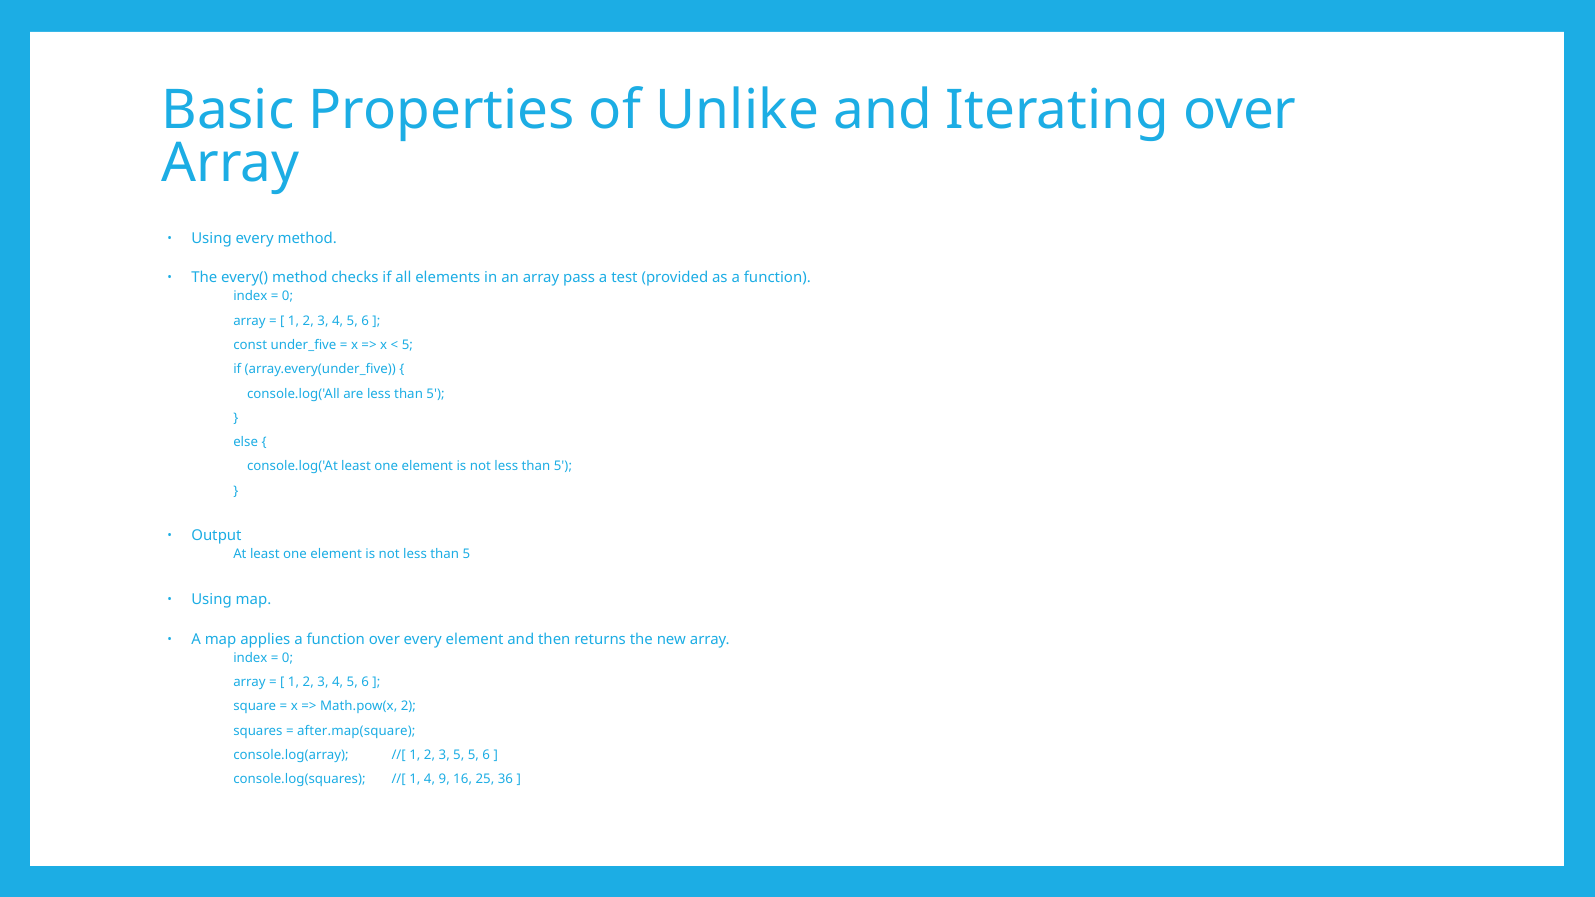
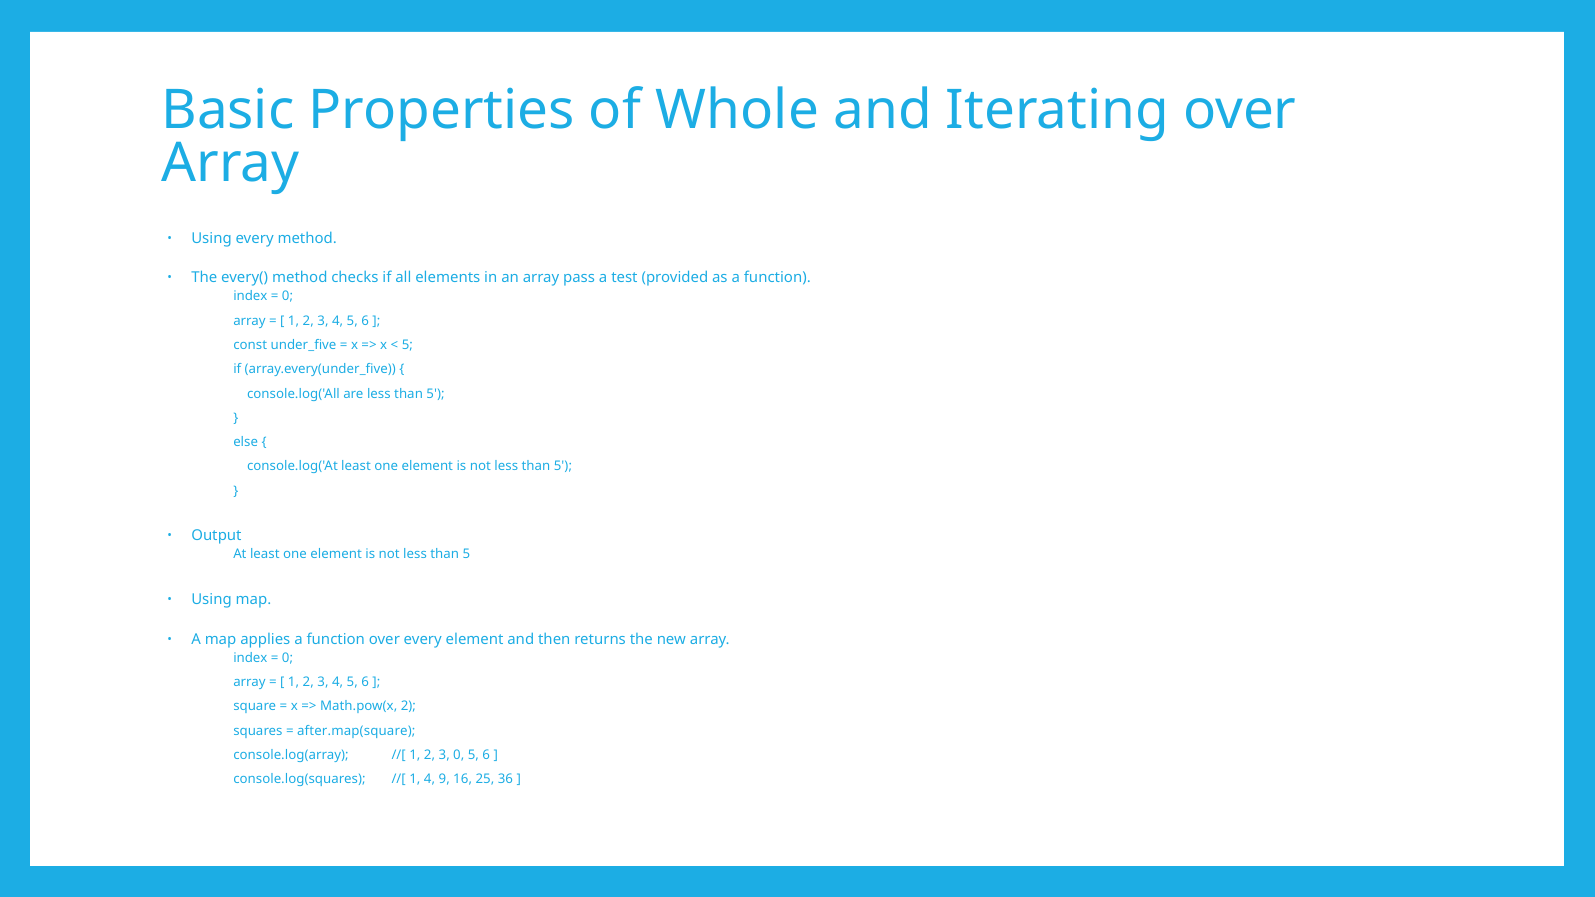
Unlike: Unlike -> Whole (737, 110)
3 5: 5 -> 0 (459, 755)
